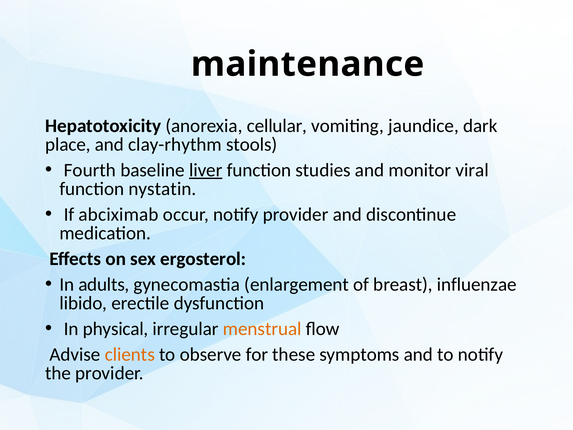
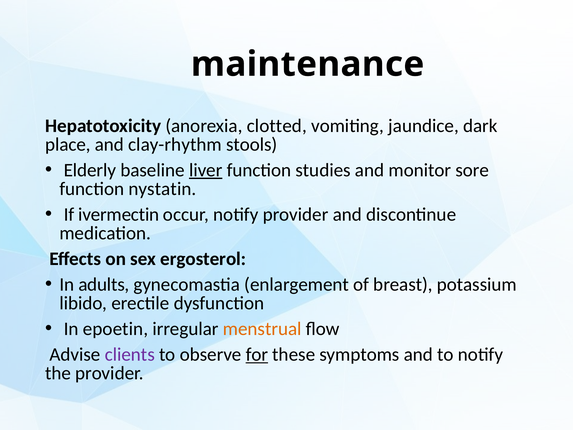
cellular: cellular -> clotted (277, 126)
Fourth: Fourth -> Elderly (90, 170)
viral: viral -> sore (472, 170)
abciximab: abciximab -> ivermectin (119, 214)
influenzae: influenzae -> potassium (477, 284)
physical: physical -> epoetin (116, 329)
clients colour: orange -> purple (130, 354)
for underline: none -> present (257, 354)
